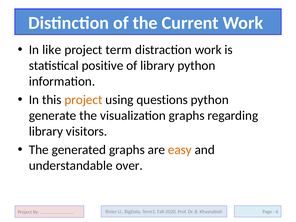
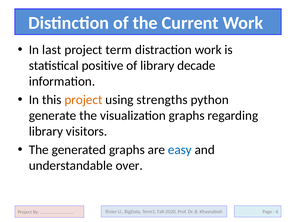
like: like -> last (52, 50)
library python: python -> decade (196, 66)
questions: questions -> strengths (162, 100)
easy colour: orange -> blue (180, 150)
